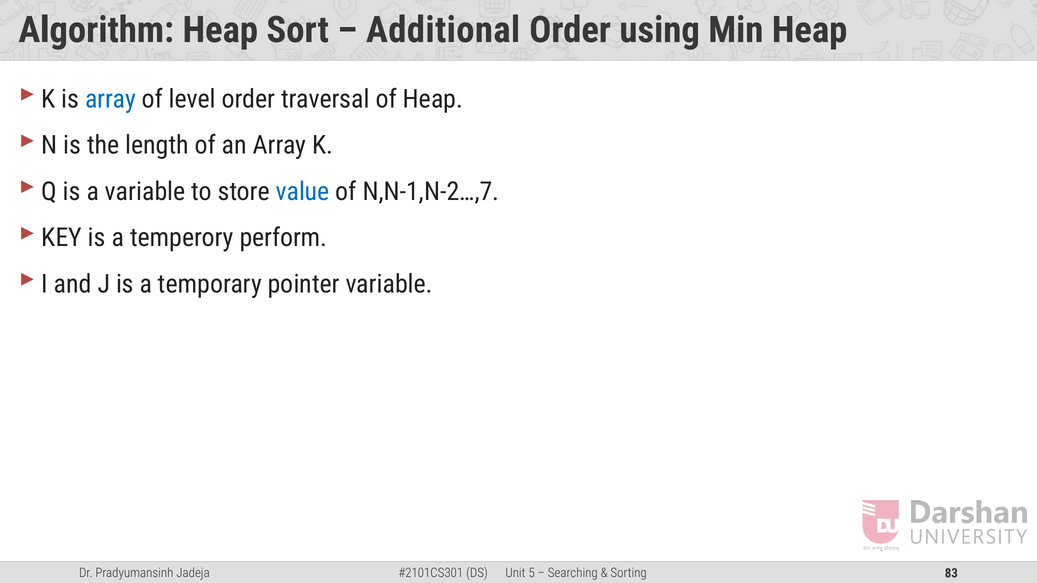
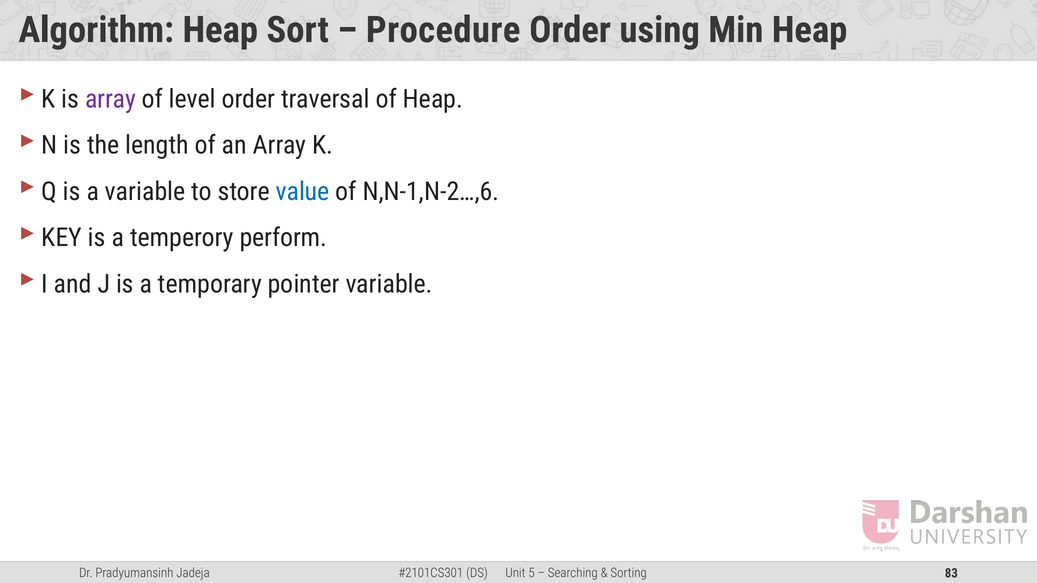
Additional: Additional -> Procedure (443, 30)
array colour: blue -> purple (111, 99)
N,N-1,N-2…,7: N,N-1,N-2…,7 -> N,N-1,N-2…,6 (431, 192)
